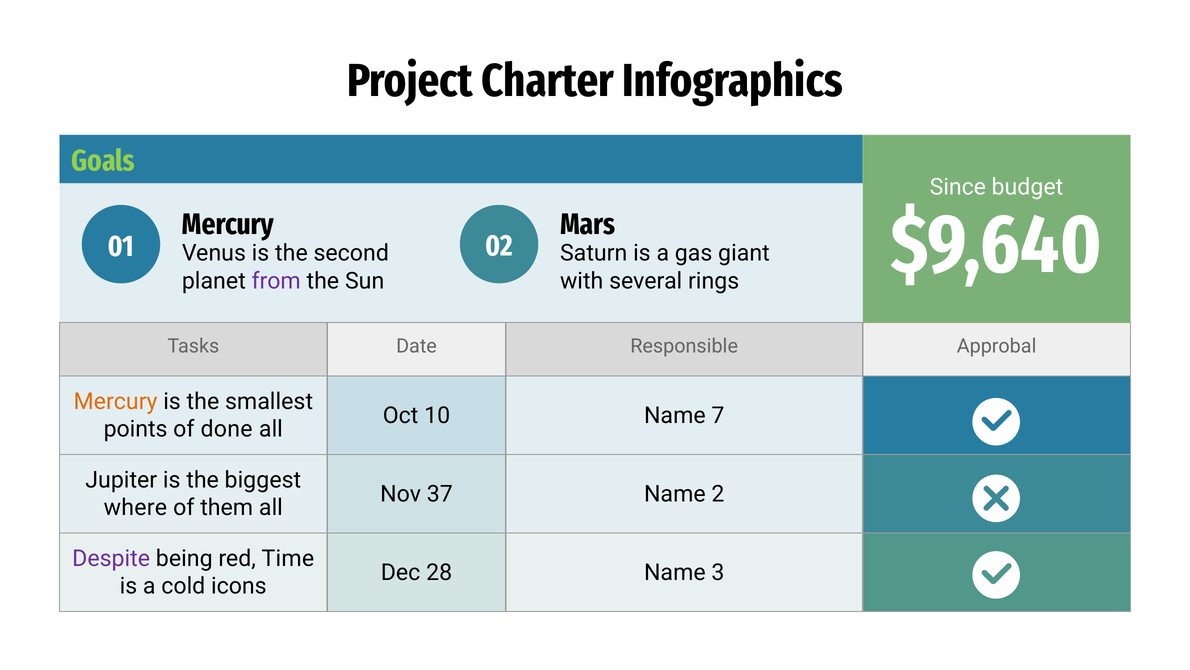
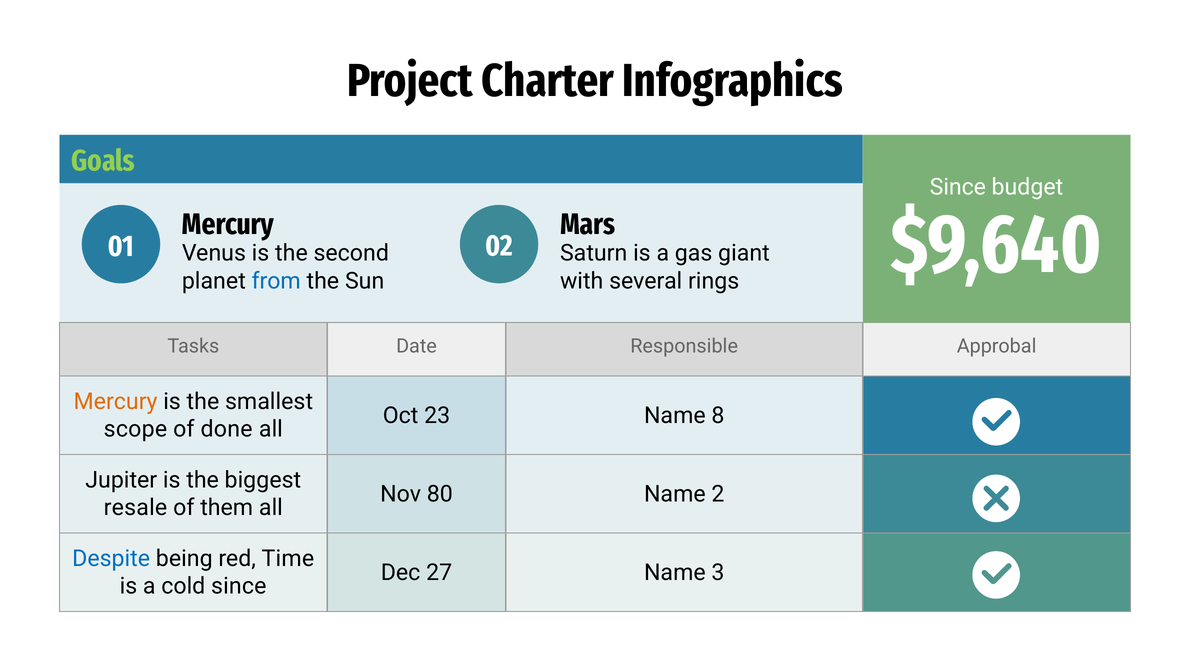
from colour: purple -> blue (276, 281)
10: 10 -> 23 (437, 415)
7: 7 -> 8 (718, 415)
points: points -> scope (135, 429)
37: 37 -> 80 (440, 493)
where: where -> resale (135, 507)
Despite colour: purple -> blue (111, 558)
28: 28 -> 27 (439, 572)
cold icons: icons -> since (239, 586)
